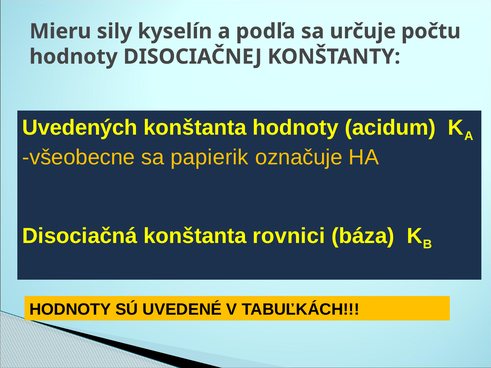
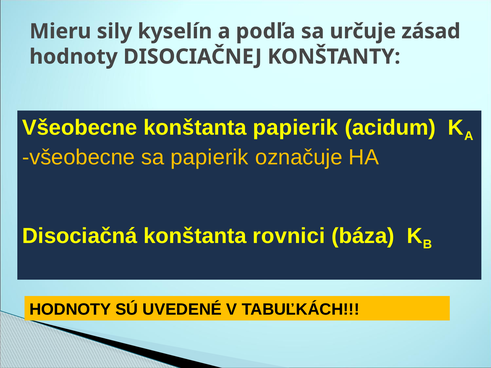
počtu: počtu -> zásad (431, 31)
Uvedených: Uvedených -> Všeobecne (80, 128)
konštanta hodnoty: hodnoty -> papierik (296, 128)
